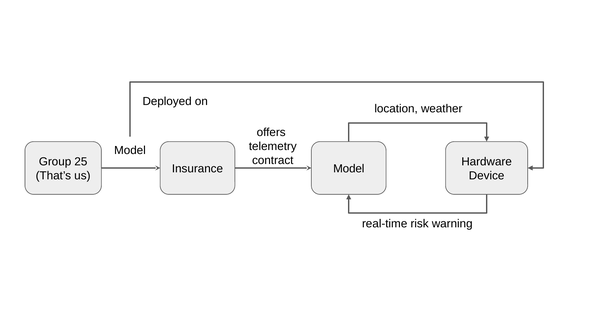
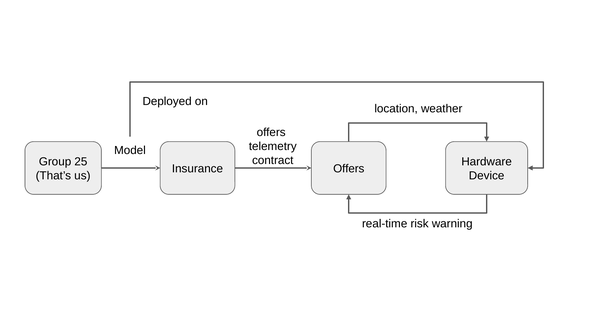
Insurance Model: Model -> Offers (349, 169)
